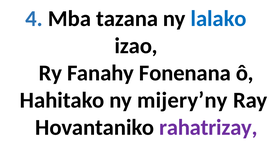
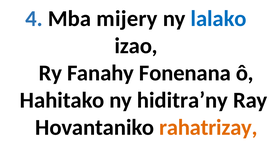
tazana: tazana -> mijery (127, 19)
mijery’ny: mijery’ny -> hiditra’ny (182, 100)
rahatrizay colour: purple -> orange (208, 127)
